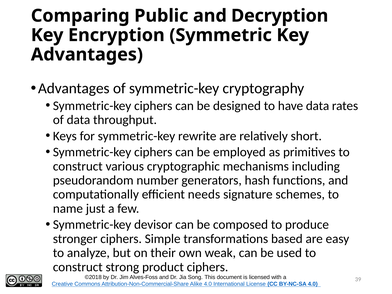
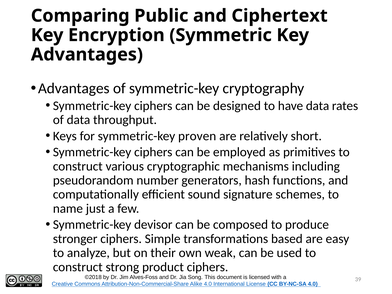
Decryption: Decryption -> Ciphertext (280, 16)
rewrite: rewrite -> proven (197, 136)
needs: needs -> sound (204, 194)
